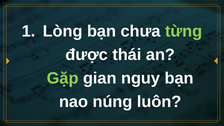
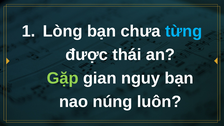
từng colour: light green -> light blue (184, 31)
